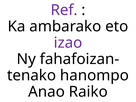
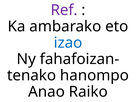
izao colour: purple -> blue (68, 43)
